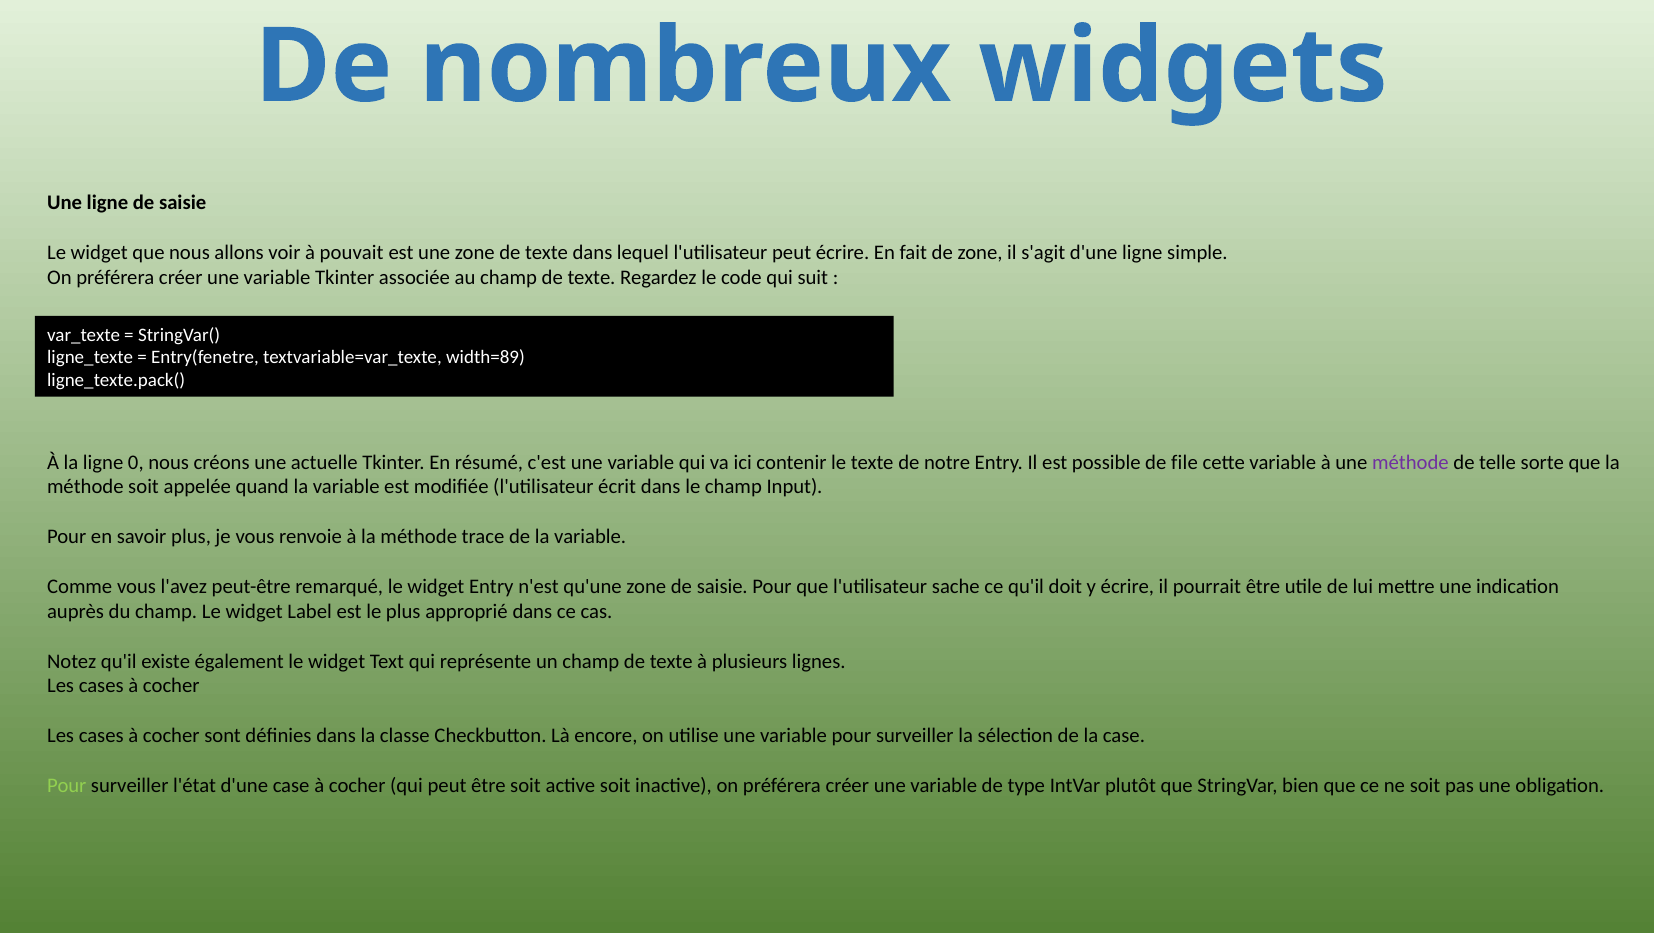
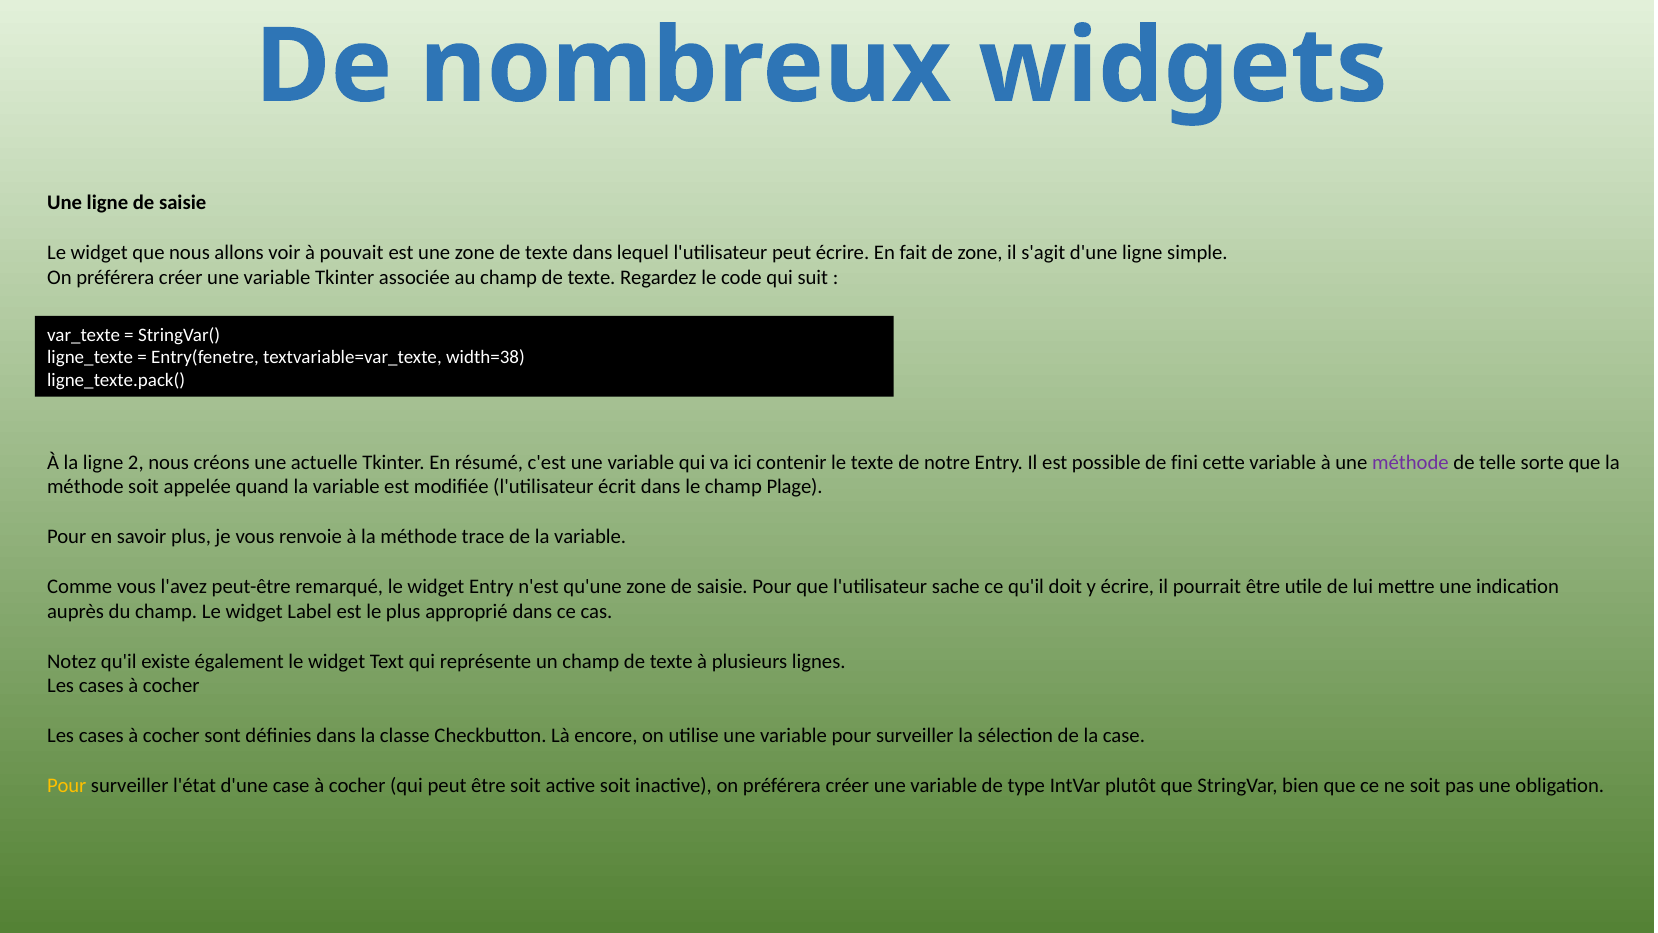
width=89: width=89 -> width=38 (485, 358)
0: 0 -> 2 (136, 462)
file: file -> fini (1185, 462)
Input: Input -> Plage (795, 487)
Pour colour: light green -> yellow (67, 785)
